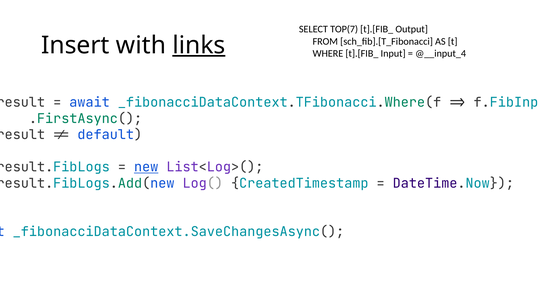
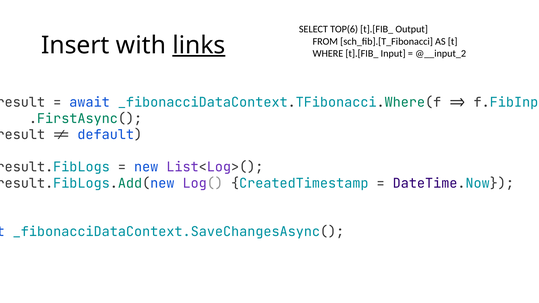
TOP(7: TOP(7 -> TOP(6 (344, 29)
@__input_4: @__input_4 -> @__input_2 (441, 54)
new underline: present -> none (146, 167)
